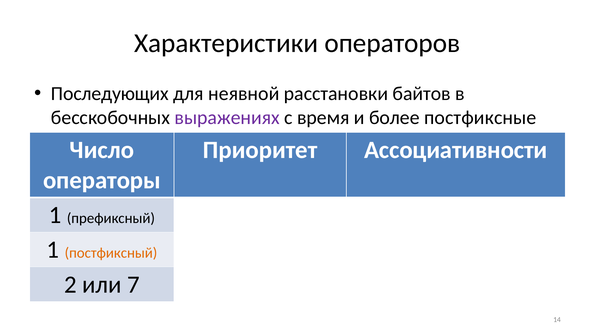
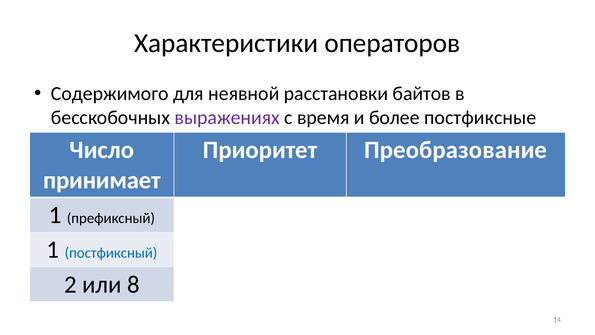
Последующих: Последующих -> Содержимого (110, 94)
Ассоциативности: Ассоциативности -> Преобразование (456, 150)
операторы: операторы -> принимает (102, 180)
постфиксный colour: orange -> blue (111, 253)
7: 7 -> 8 (133, 284)
